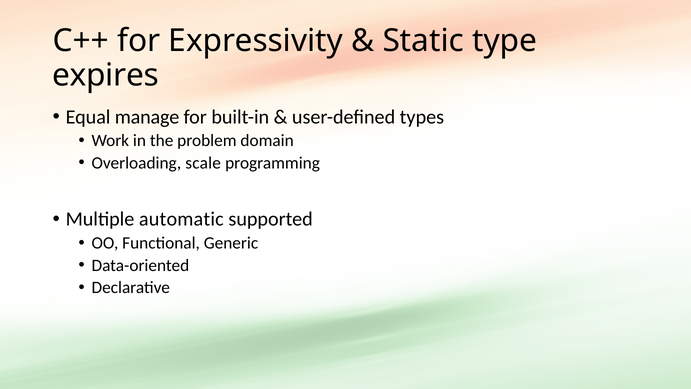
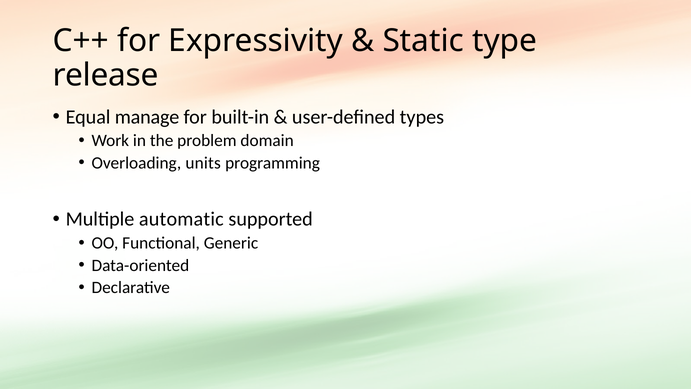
expires: expires -> release (106, 75)
scale: scale -> units (203, 163)
